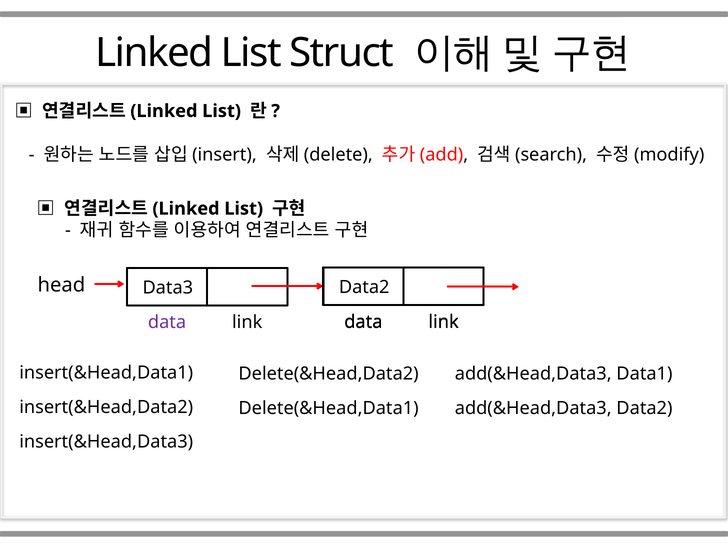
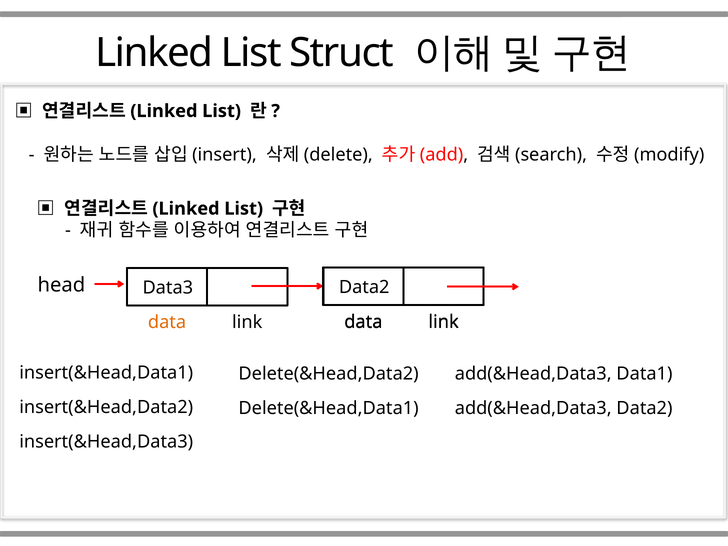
data colour: purple -> orange (167, 322)
